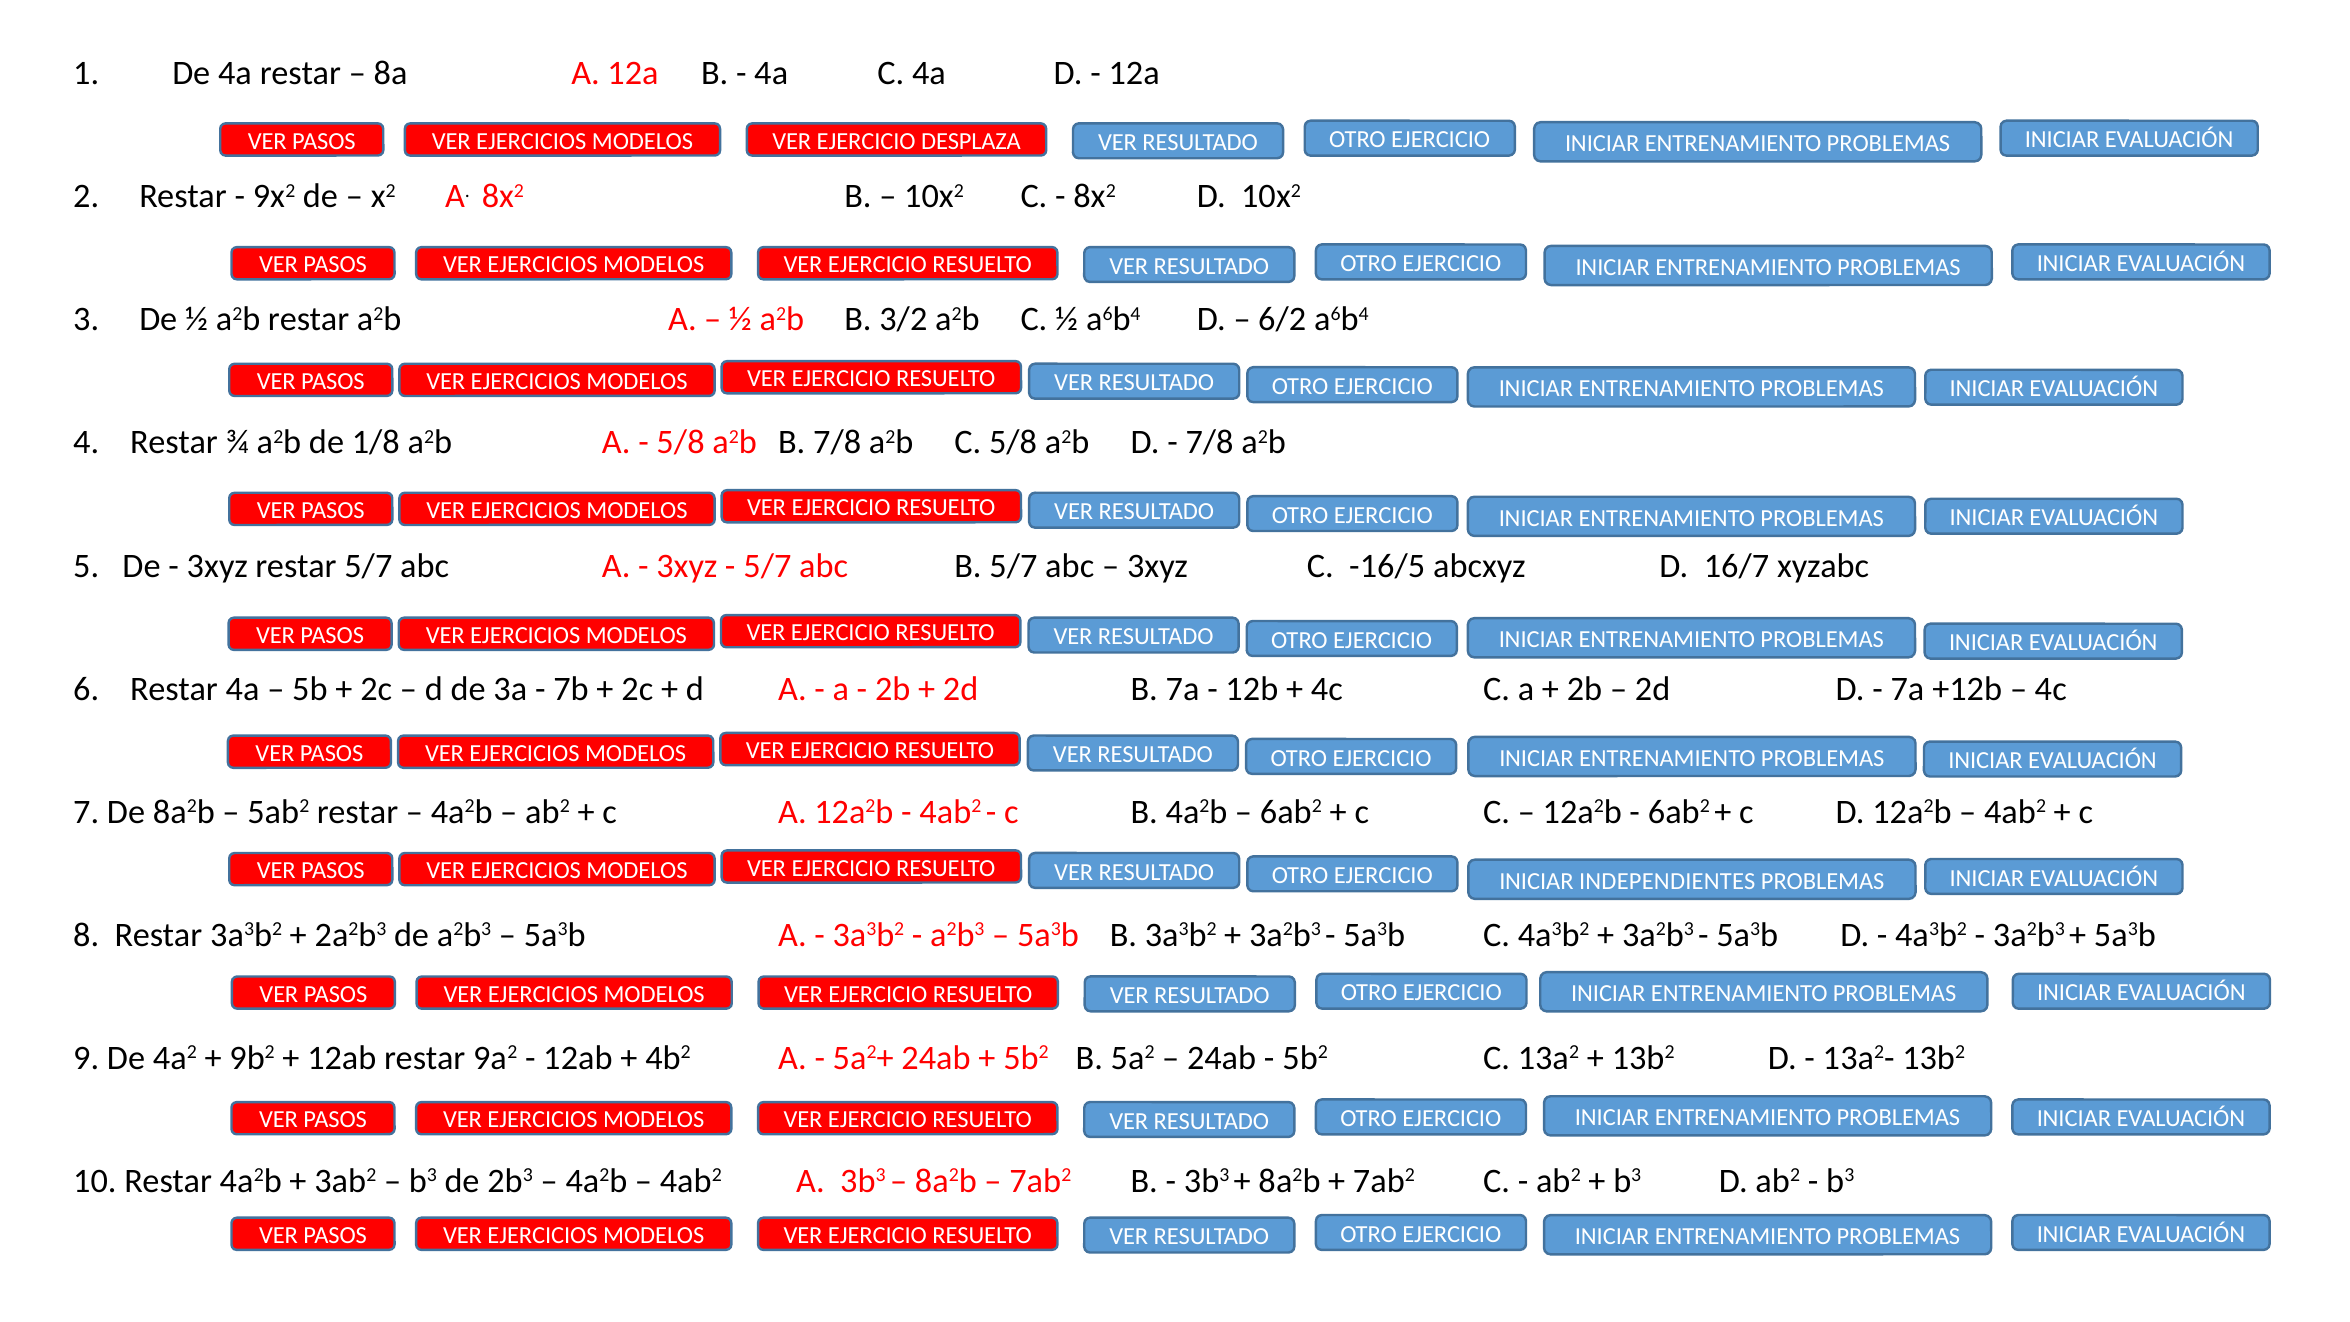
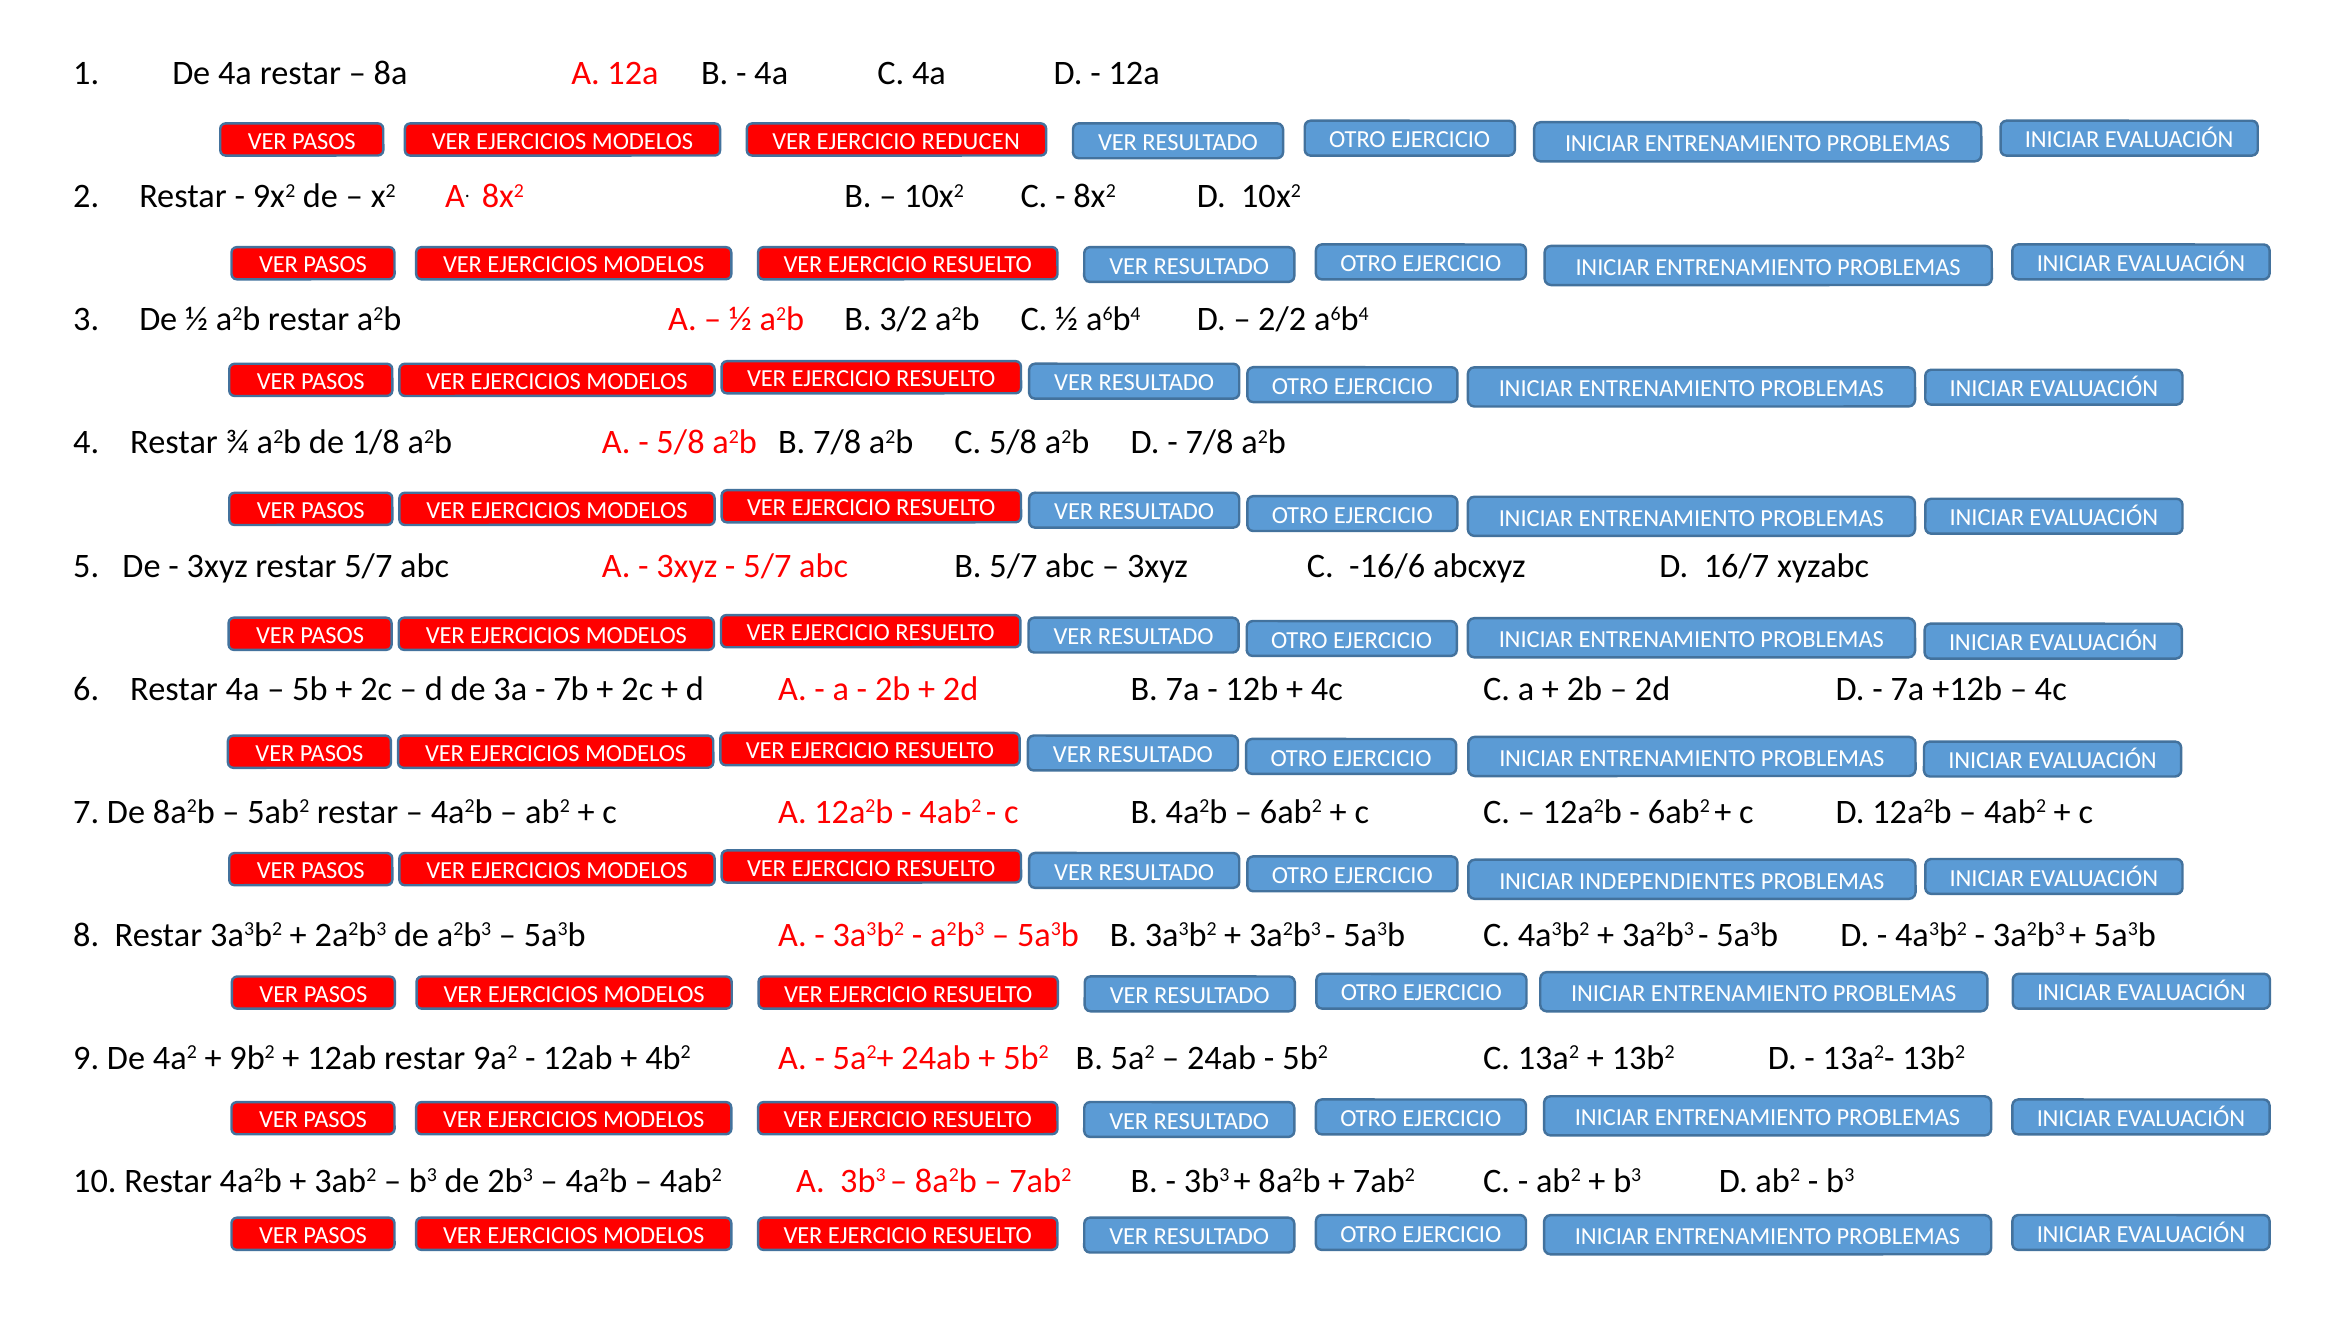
DESPLAZA: DESPLAZA -> REDUCEN (971, 141)
6/2: 6/2 -> 2/2 (1282, 320)
-16/5: -16/5 -> -16/6 (1387, 566)
